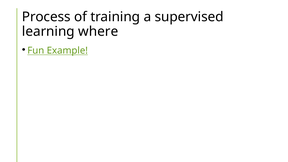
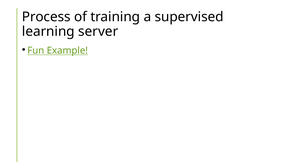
where: where -> server (98, 31)
